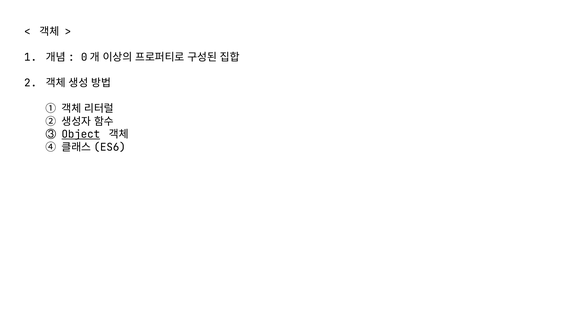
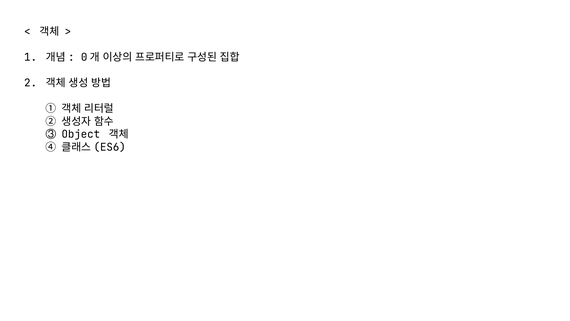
Object underline: present -> none (81, 134)
